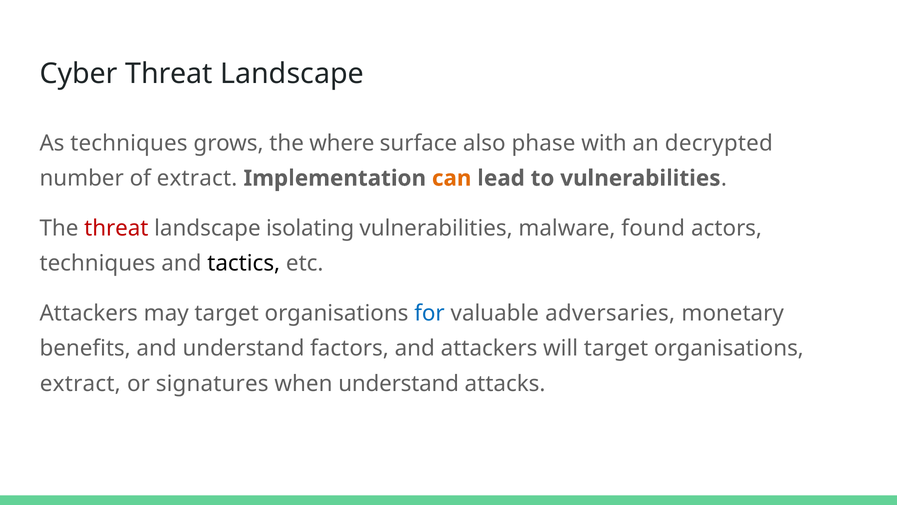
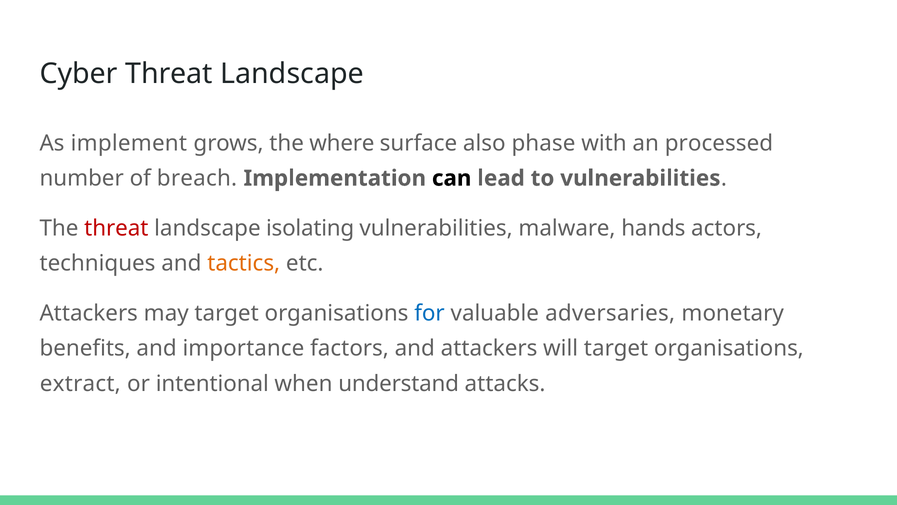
As techniques: techniques -> implement (129, 143)
decrypted: decrypted -> processed (719, 143)
of extract: extract -> breach (197, 178)
can colour: orange -> black (452, 178)
found: found -> hands (653, 228)
tactics colour: black -> orange (244, 263)
and understand: understand -> importance (243, 348)
signatures: signatures -> intentional (212, 383)
